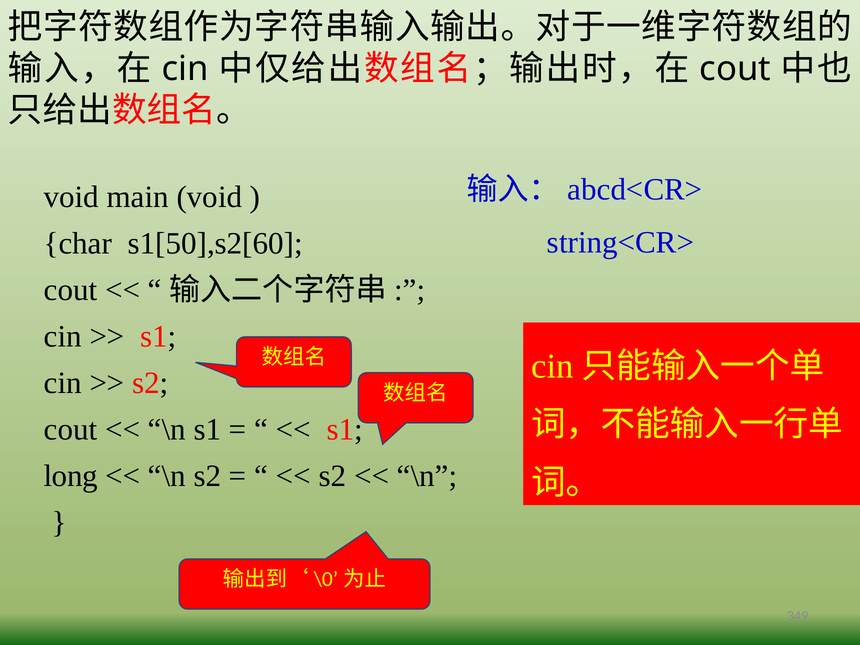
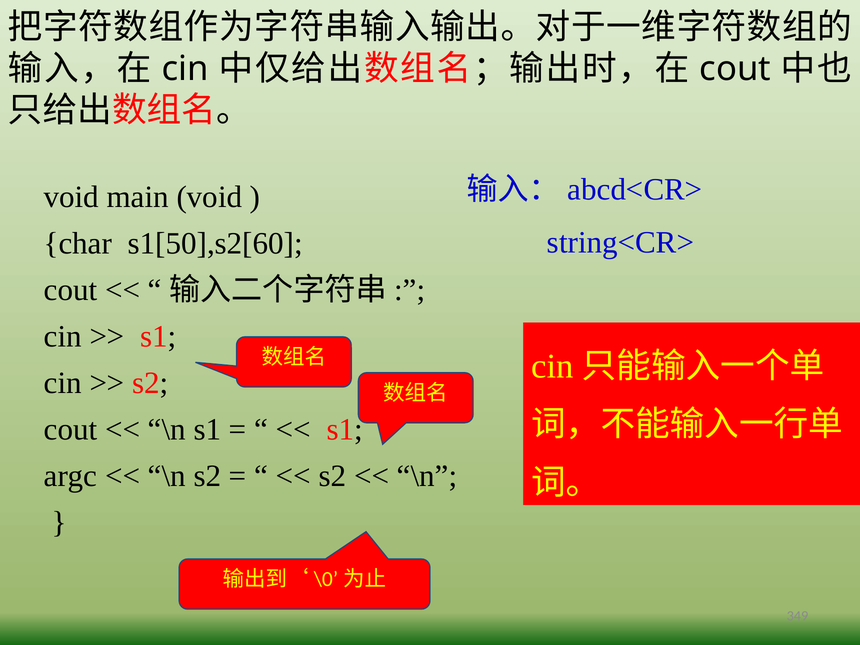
long: long -> argc (71, 476)
